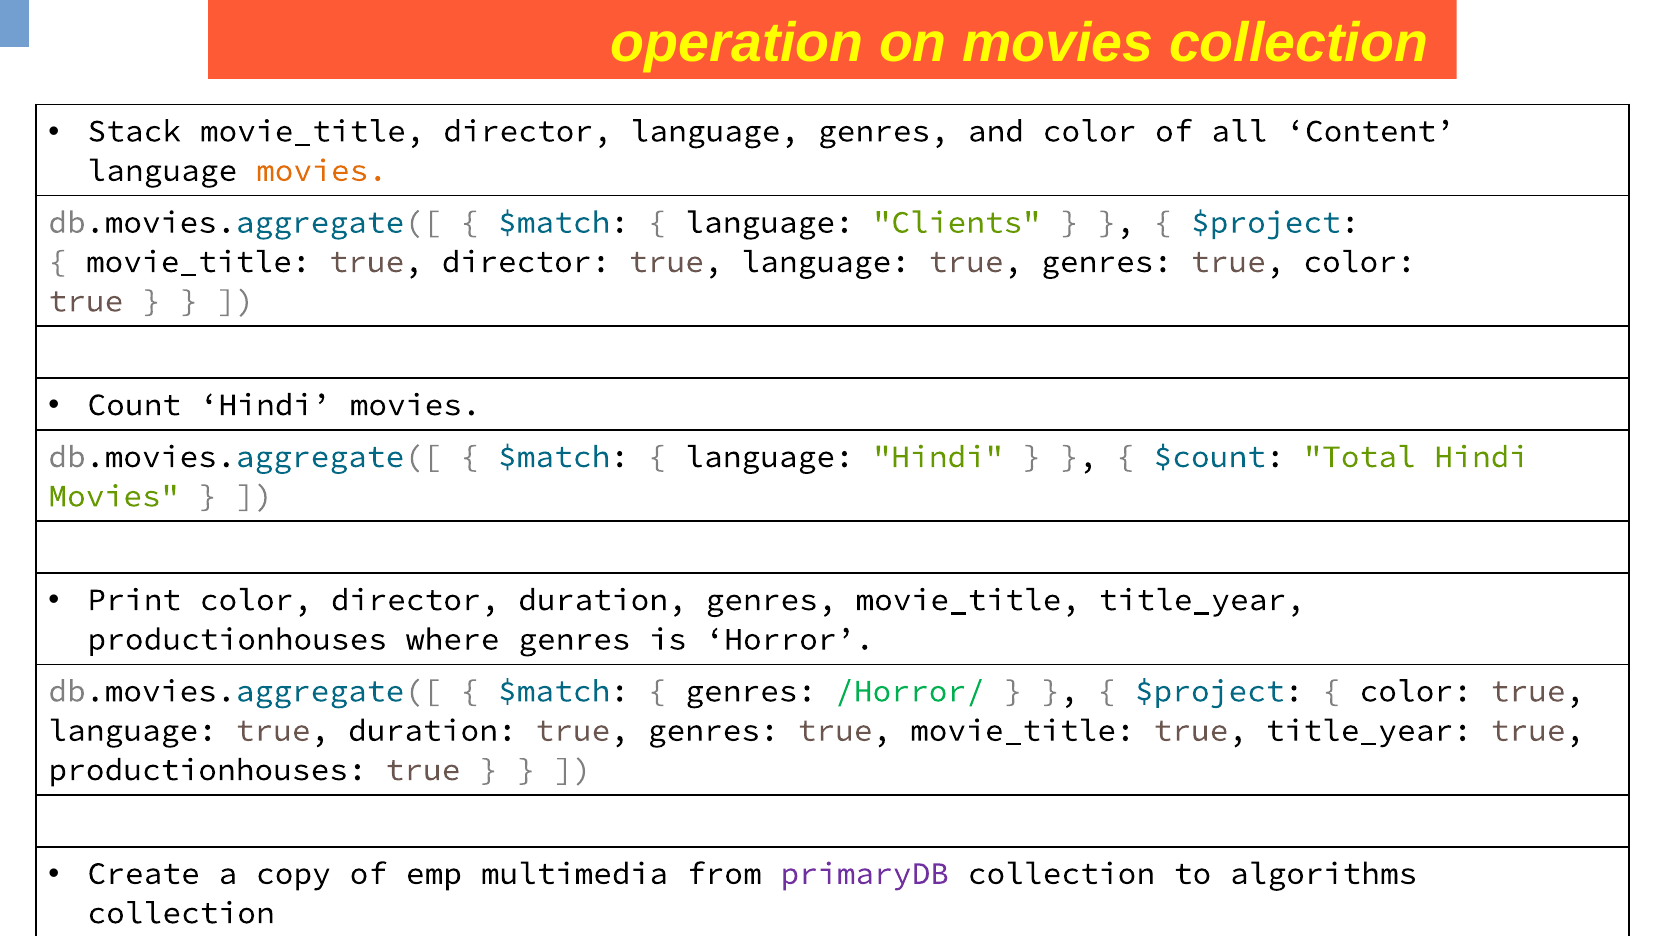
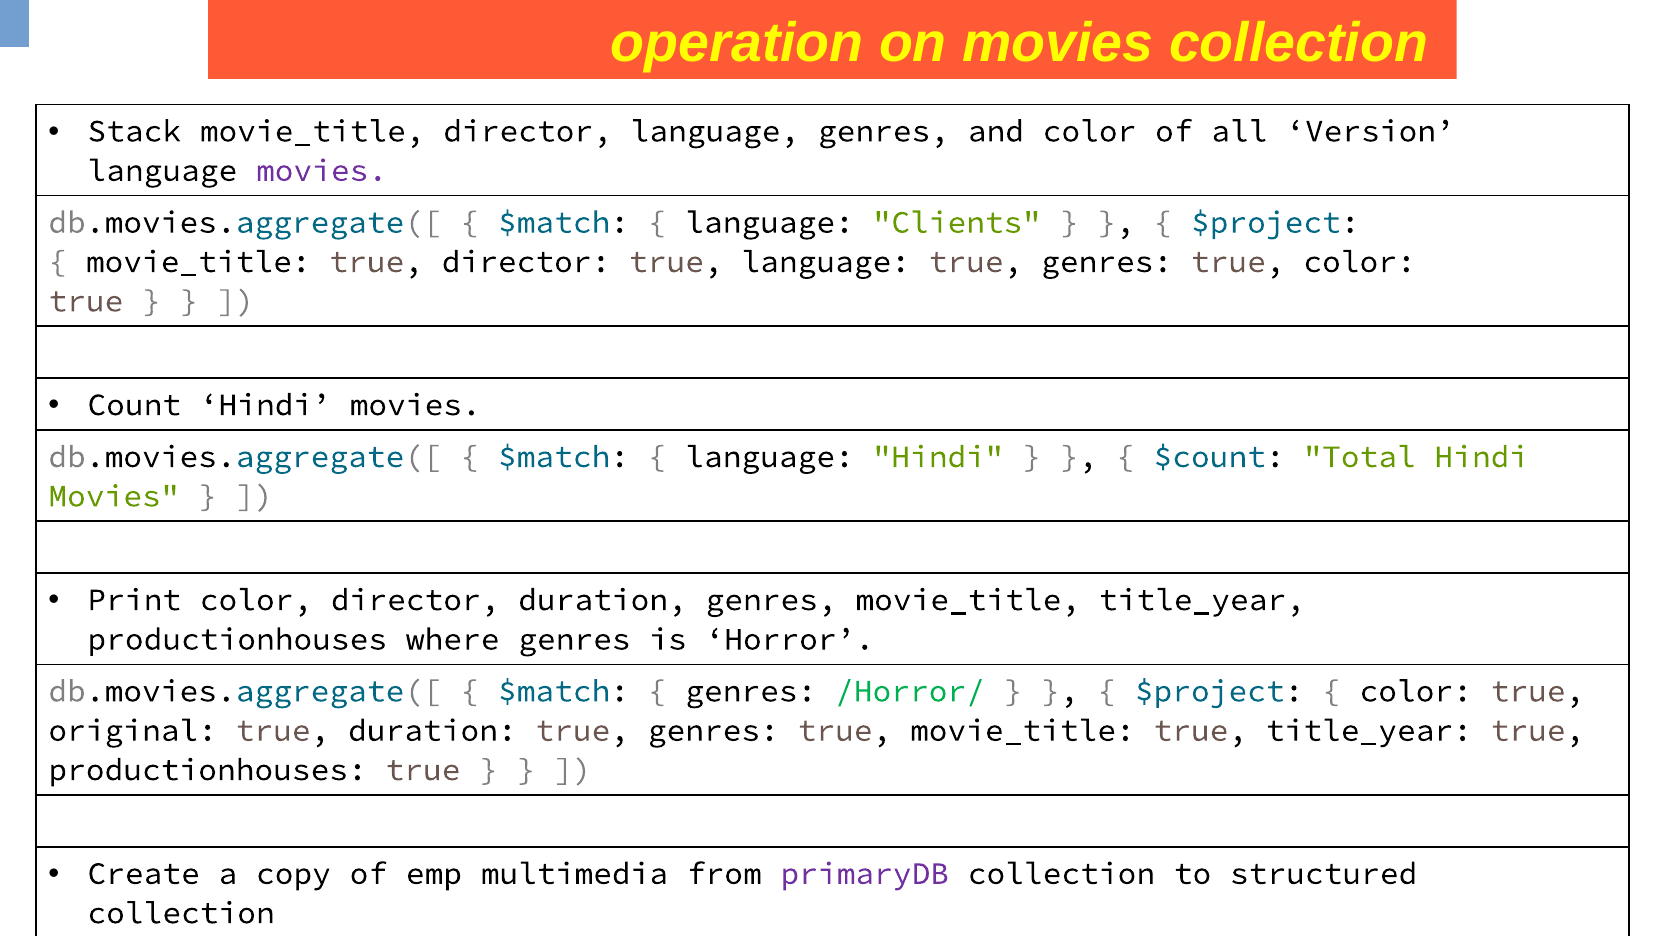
Content: Content -> Version (1370, 131)
movies colour: orange -> purple (322, 171)
language: language -> original (133, 731)
algorithms: algorithms -> structured (1324, 874)
